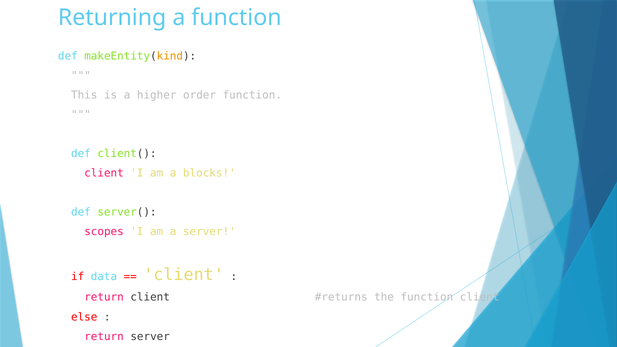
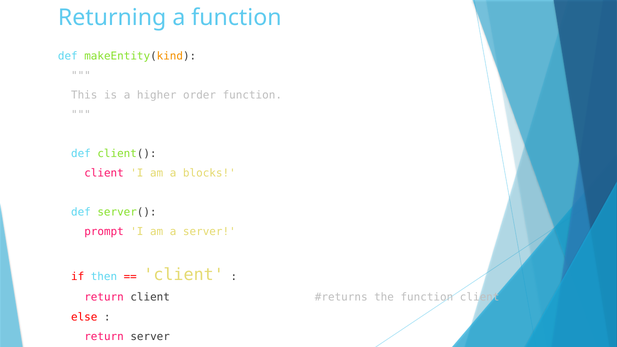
scopes: scopes -> prompt (104, 232)
data: data -> then (104, 277)
